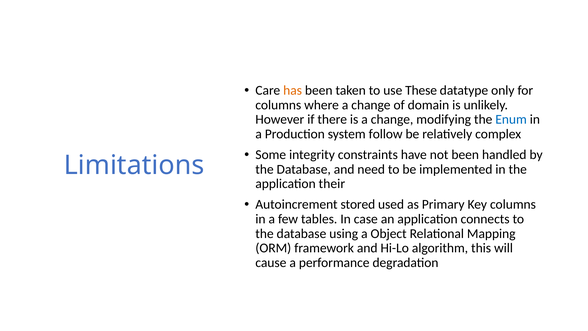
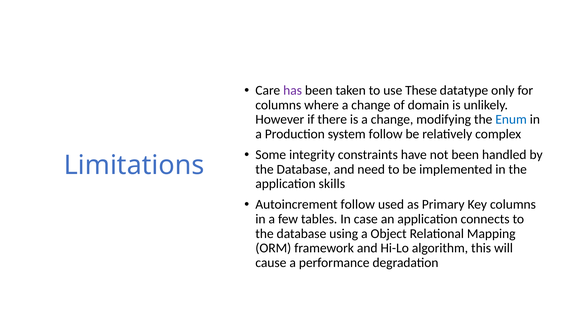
has colour: orange -> purple (293, 90)
their: their -> skills (332, 184)
Autoincrement stored: stored -> follow (358, 204)
